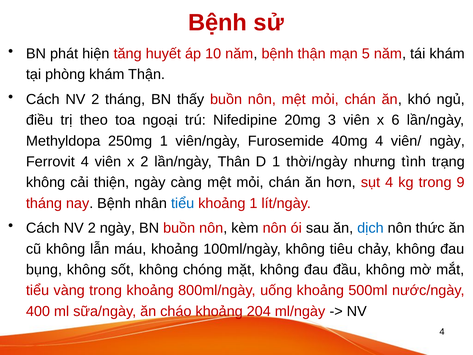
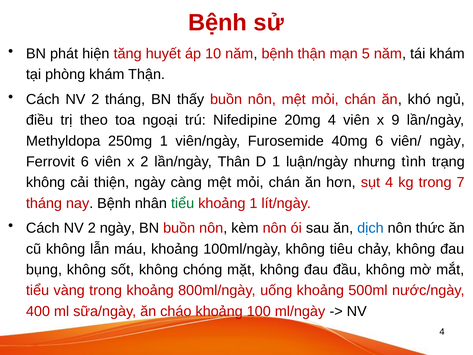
20mg 3: 3 -> 4 (332, 120)
6: 6 -> 9 (395, 120)
40mg 4: 4 -> 6 (379, 141)
Ferrovit 4: 4 -> 6 (85, 162)
thời/ngày: thời/ngày -> luận/ngày (317, 162)
9: 9 -> 7 (461, 182)
tiểu colour: blue -> green (183, 203)
204: 204 -> 100 (259, 311)
